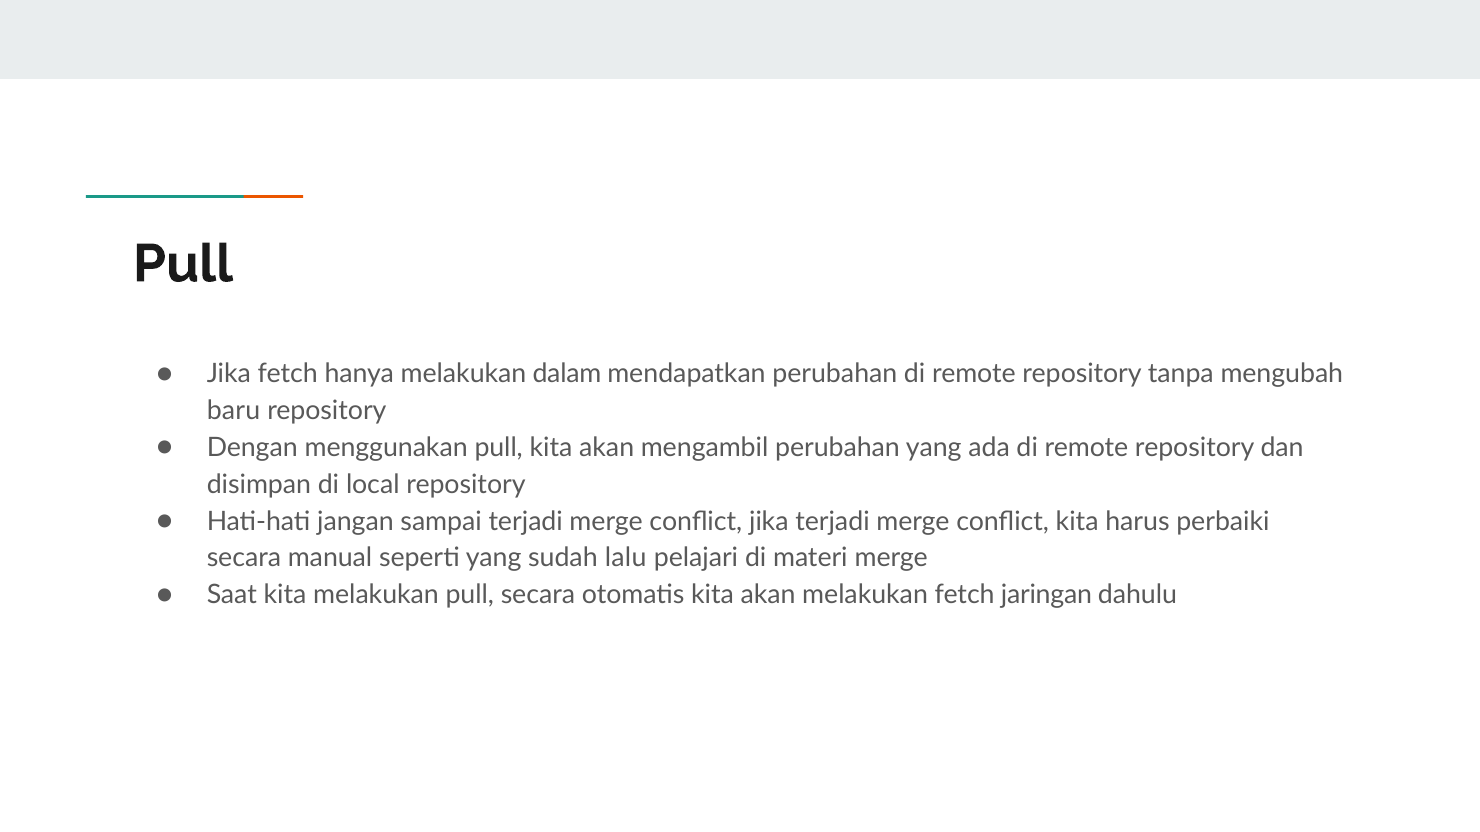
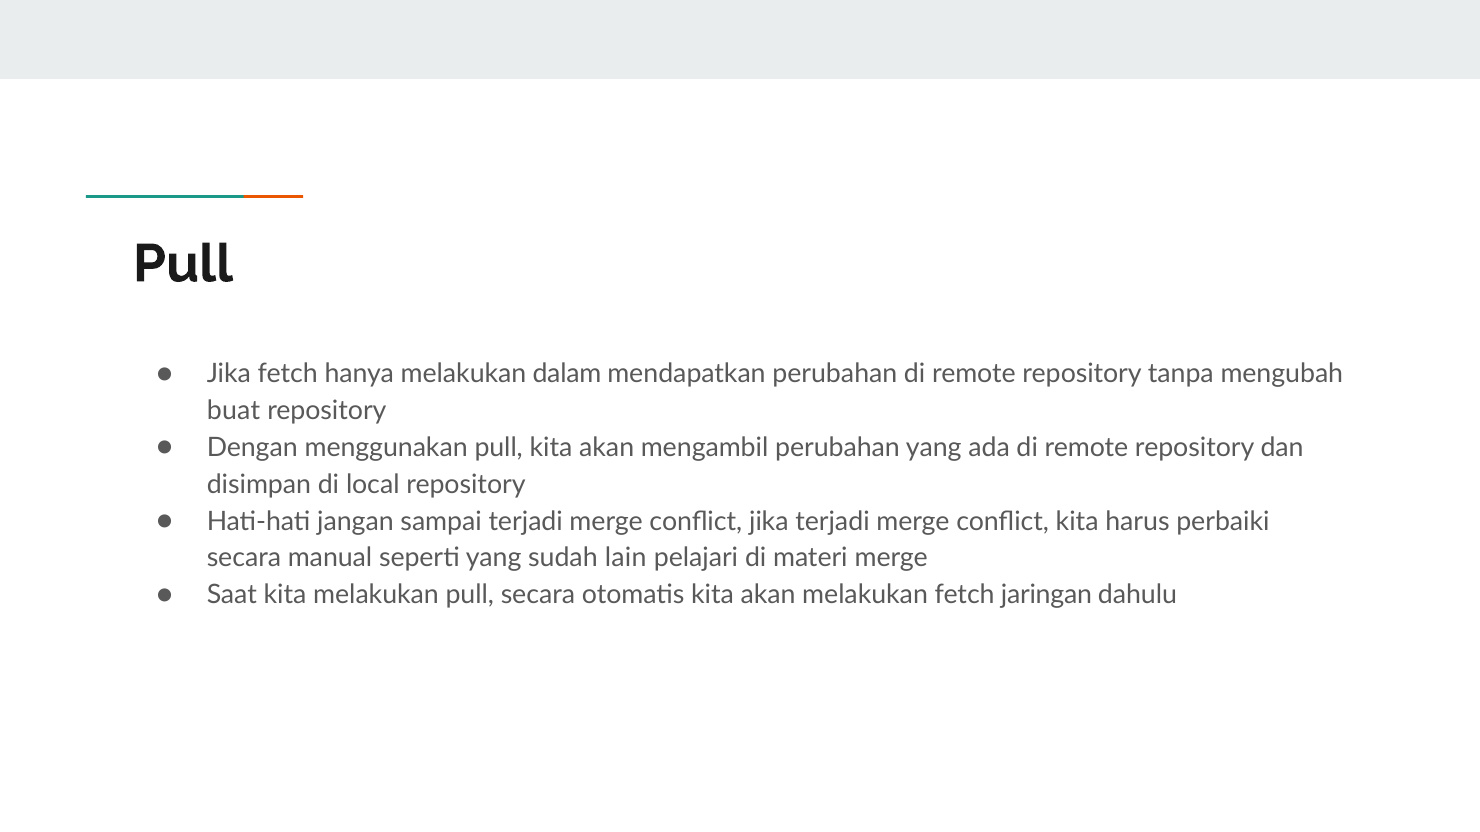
baru: baru -> buat (234, 411)
lalu: lalu -> lain (626, 558)
